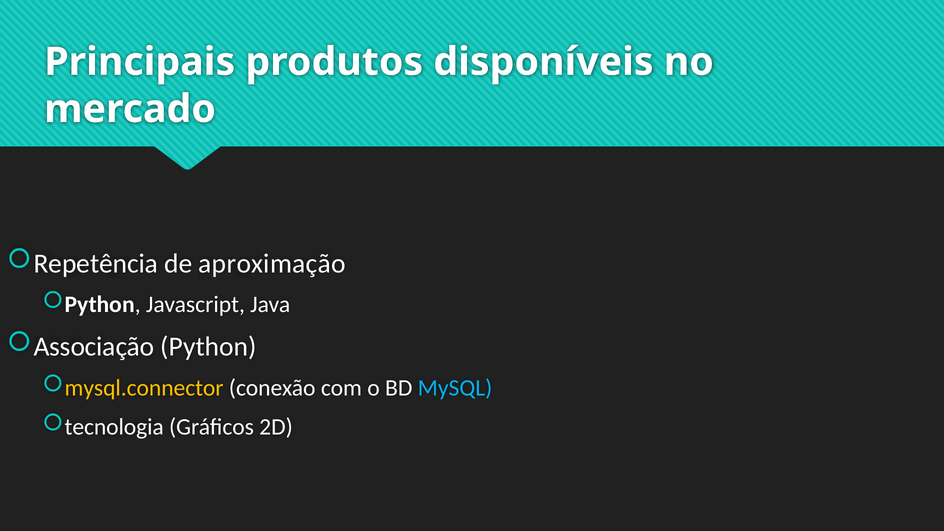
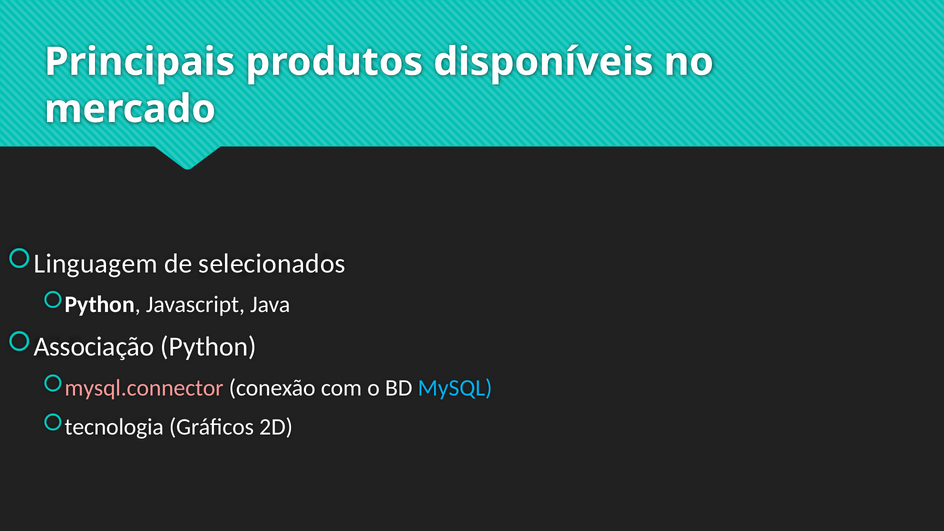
Repetência: Repetência -> Linguagem (96, 263)
aproximação: aproximação -> selecionados (272, 263)
mysql.connector colour: yellow -> pink (144, 388)
